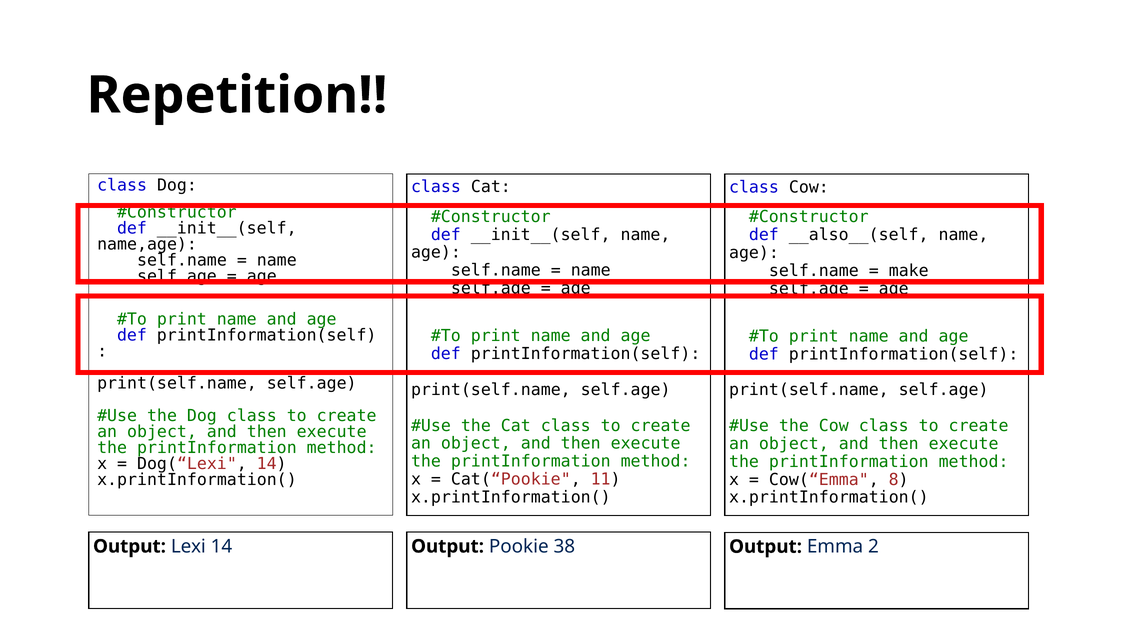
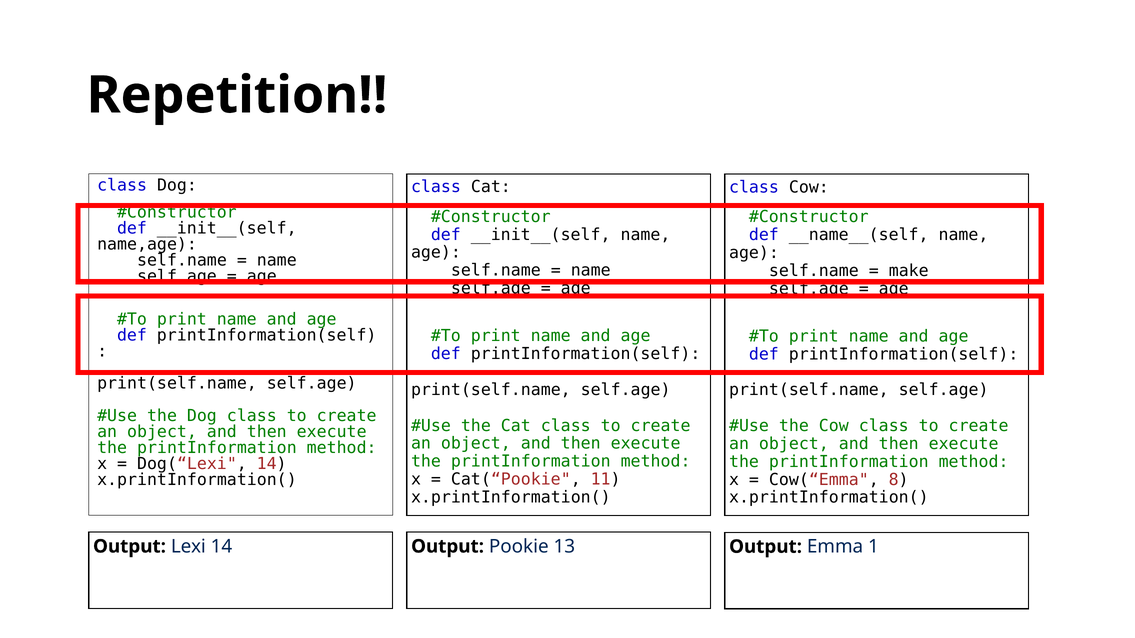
__also__(self: __also__(self -> __name__(self (859, 235)
38: 38 -> 13 (564, 547)
2: 2 -> 1 (873, 547)
